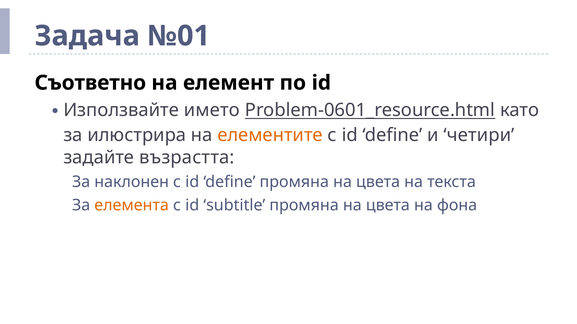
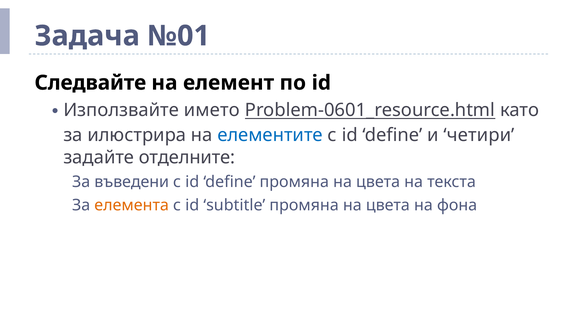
Съответно: Съответно -> Следвайте (90, 83)
елементите colour: orange -> blue (270, 135)
възрастта: възрастта -> отделните (187, 158)
наклонен: наклонен -> въведени (132, 182)
